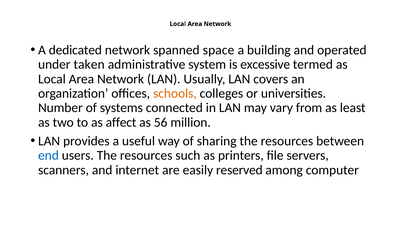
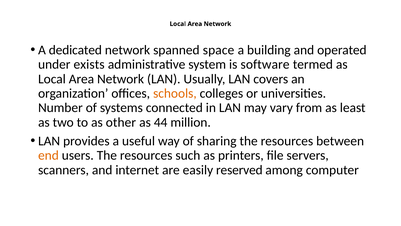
taken: taken -> exists (89, 64)
excessive: excessive -> software (265, 64)
affect: affect -> other (121, 122)
56: 56 -> 44 (161, 122)
end colour: blue -> orange (48, 155)
